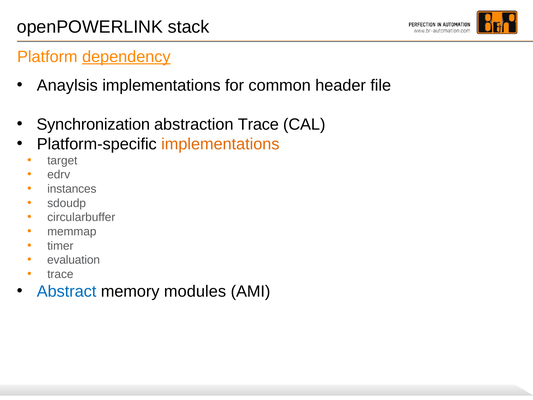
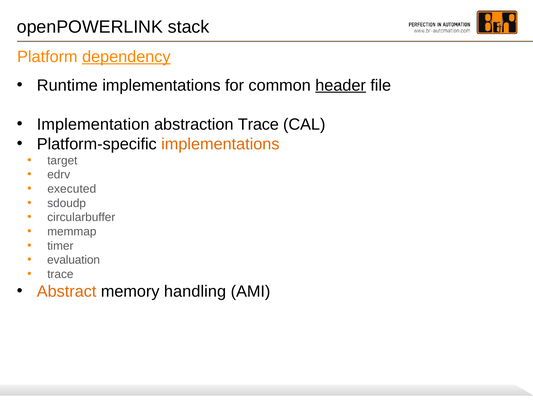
Anaylsis: Anaylsis -> Runtime (67, 85)
header underline: none -> present (341, 85)
Synchronization: Synchronization -> Implementation (93, 124)
instances: instances -> executed (72, 189)
Abstract colour: blue -> orange (67, 291)
modules: modules -> handling (195, 291)
